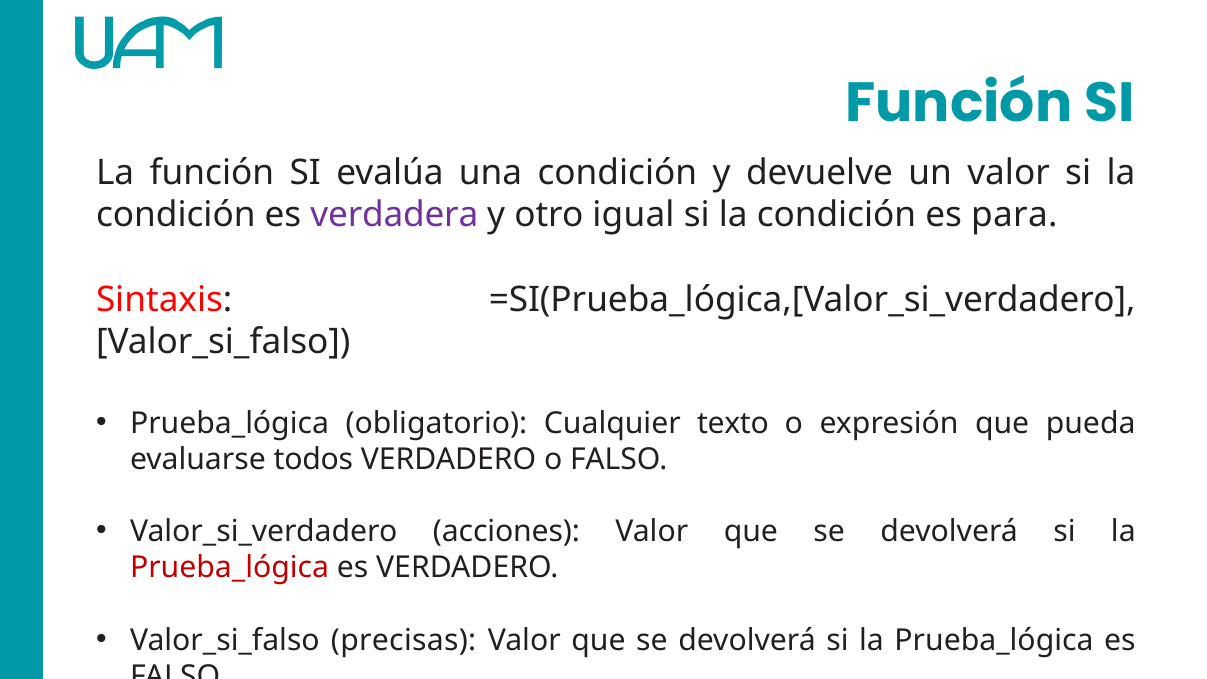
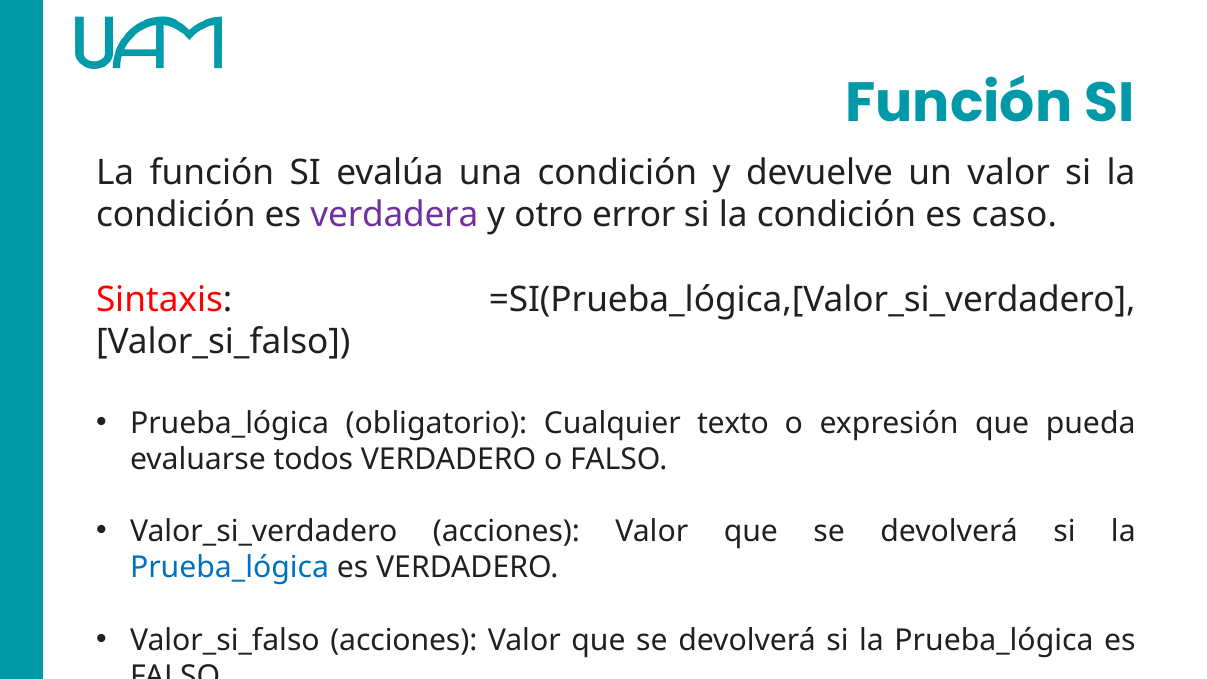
igual: igual -> error (634, 215)
para: para -> caso (1014, 215)
Prueba_lógica colour: red -> blue (230, 568)
Valor_si_falso precisas: precisas -> acciones (404, 640)
